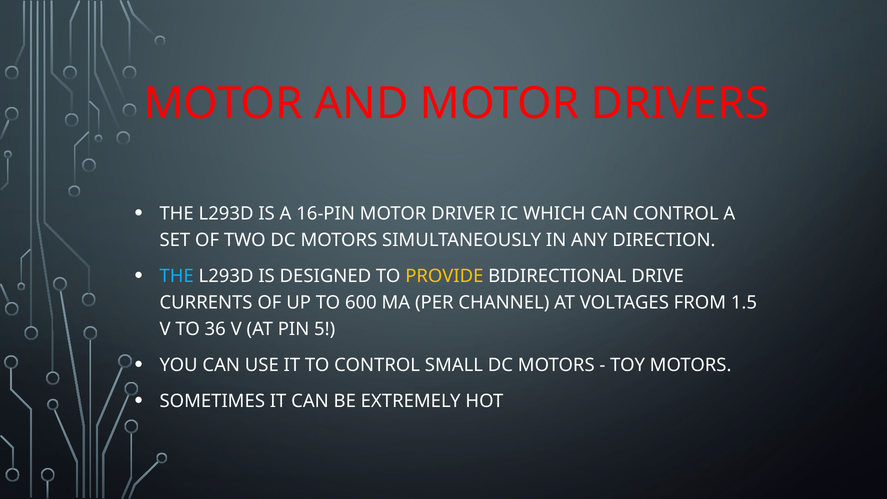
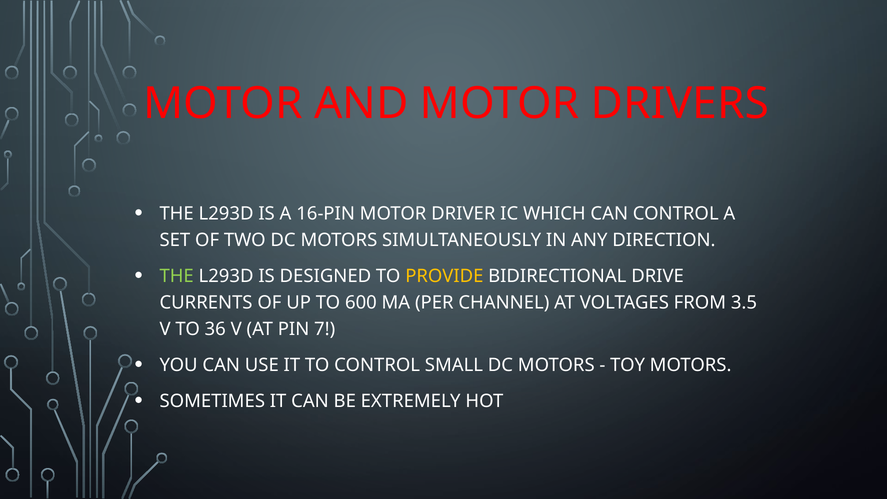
THE colour: light blue -> light green (177, 276)
1.5: 1.5 -> 3.5 (744, 303)
5: 5 -> 7 (325, 329)
